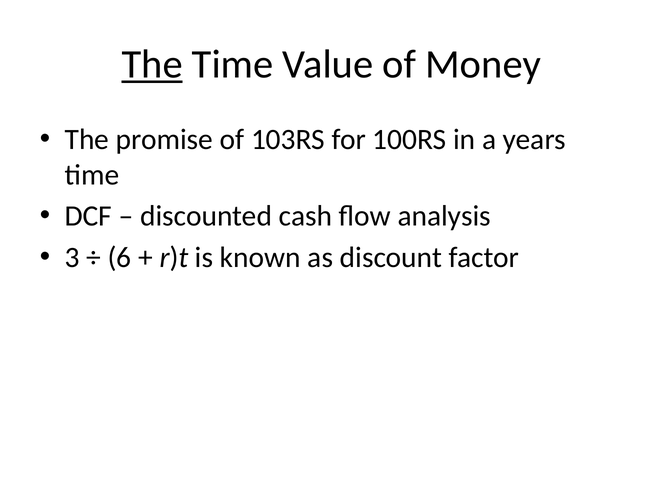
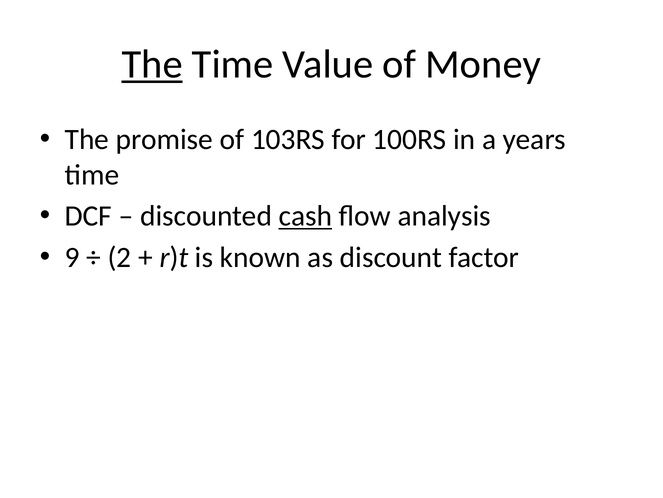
cash underline: none -> present (305, 216)
3: 3 -> 9 (72, 257)
6: 6 -> 2 (119, 257)
